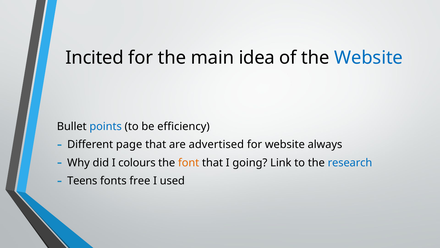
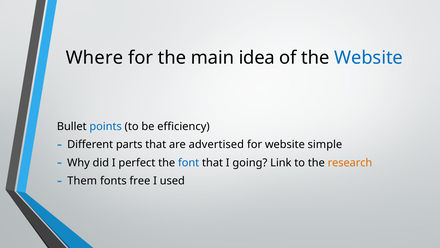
Incited: Incited -> Where (94, 58)
page: page -> parts (129, 144)
always: always -> simple (325, 144)
colours: colours -> perfect (137, 162)
font colour: orange -> blue (189, 162)
research colour: blue -> orange (350, 162)
Teens: Teens -> Them (82, 181)
